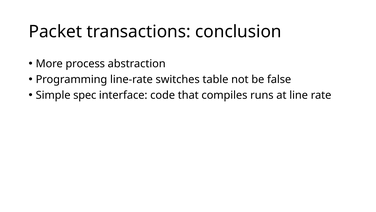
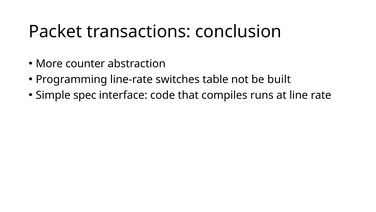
process: process -> counter (85, 64)
false: false -> built (279, 79)
